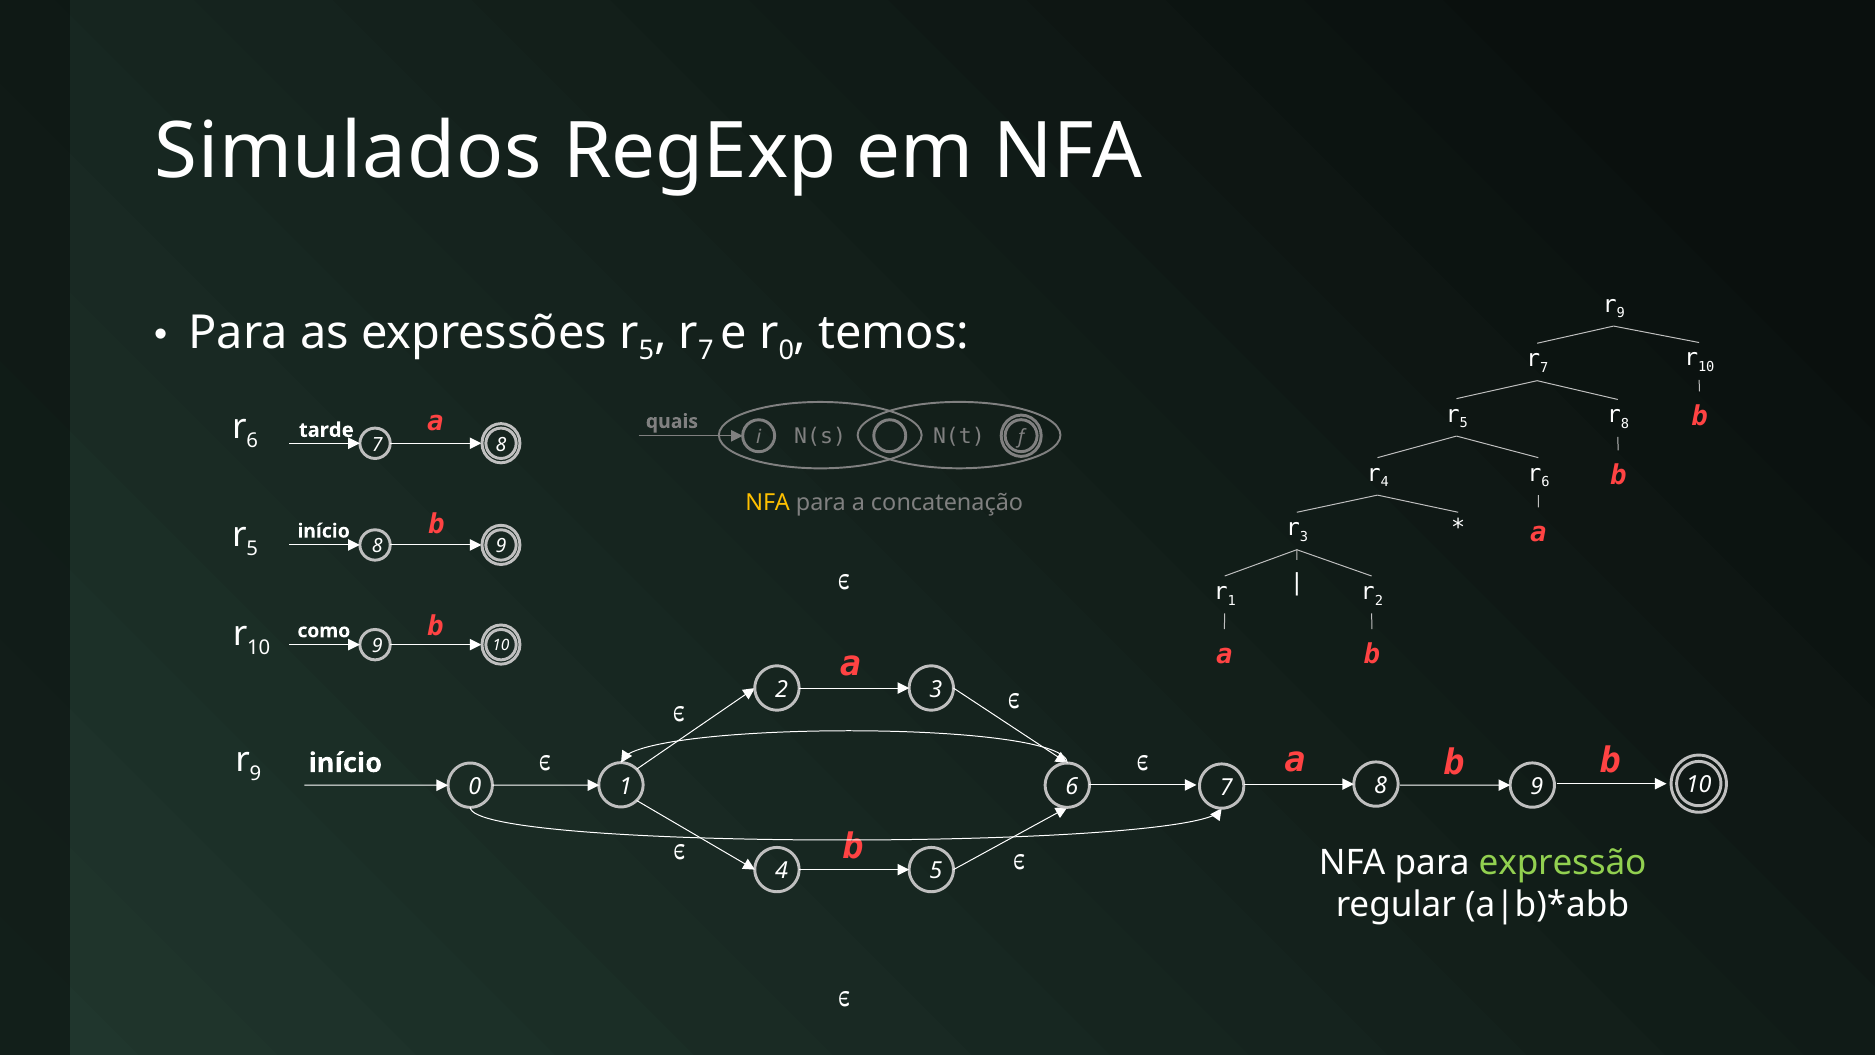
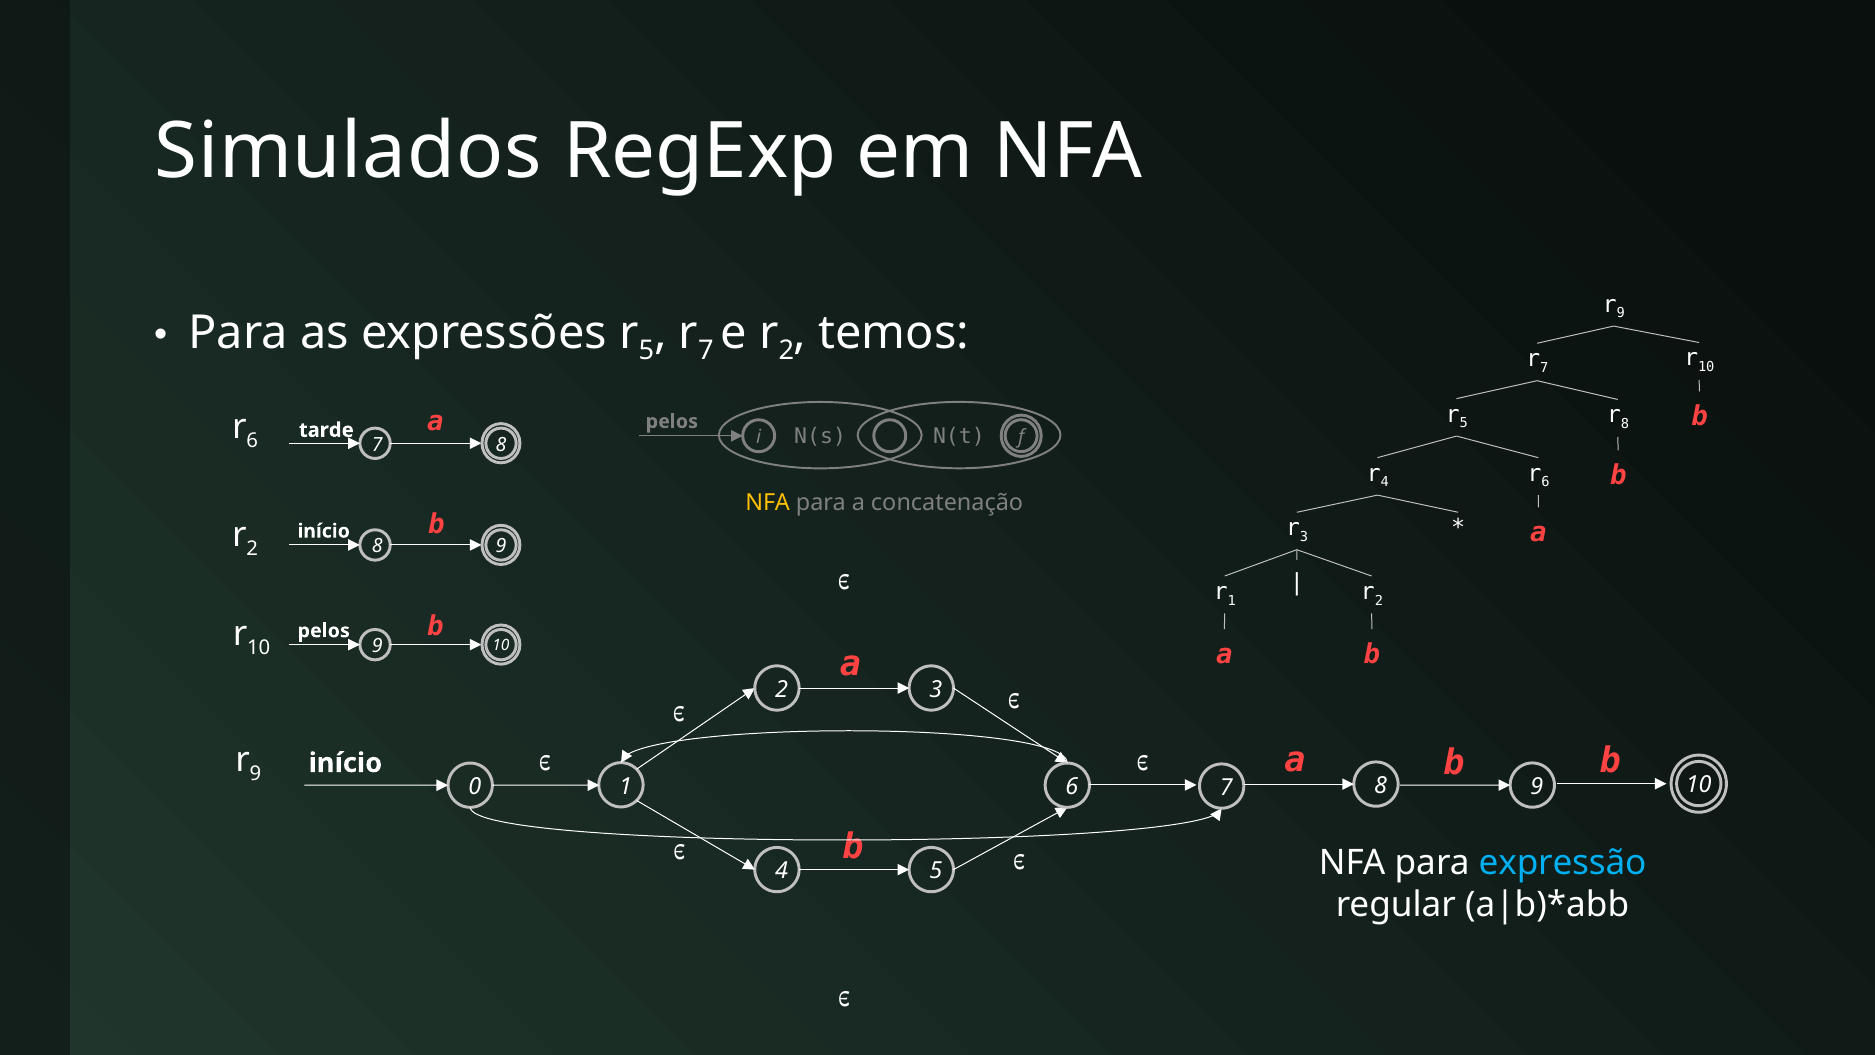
0: 0 -> 2 (786, 351)
quais: quais -> pelos (672, 421)
5: 5 -> 2 (252, 548)
como: como -> pelos (324, 631)
expressão colour: light green -> light blue (1563, 862)
